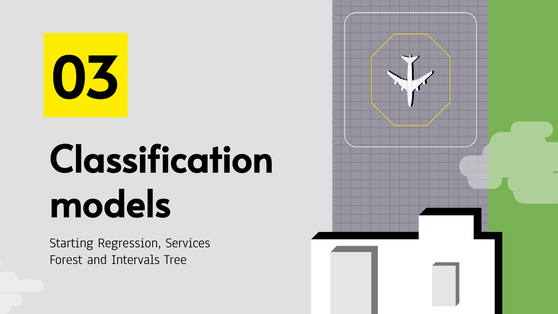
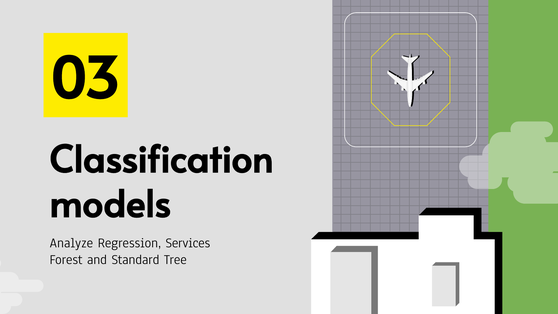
Starting: Starting -> Analyze (71, 243)
Intervals: Intervals -> Standard (136, 259)
